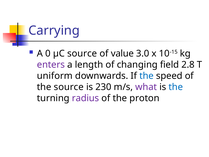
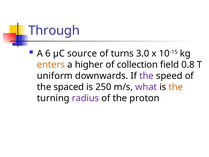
Carrying: Carrying -> Through (54, 30)
0: 0 -> 6 (48, 53)
value: value -> turns (122, 53)
enters colour: purple -> orange (51, 65)
length: length -> higher (89, 65)
changing: changing -> collection (137, 65)
2.8: 2.8 -> 0.8 (188, 65)
the colour: blue -> purple (147, 76)
the source: source -> spaced (69, 87)
230: 230 -> 250 (103, 87)
the colour: blue -> orange (176, 87)
